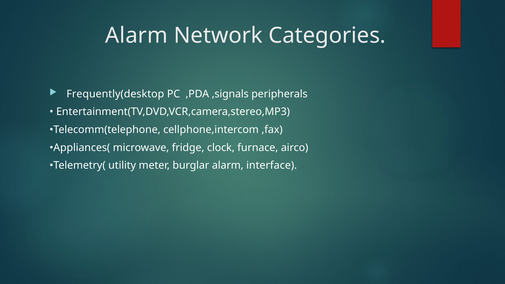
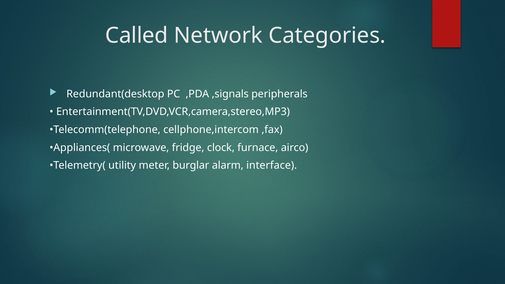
Alarm: Alarm -> Called (137, 35)
Frequently(desktop: Frequently(desktop -> Redundant(desktop (115, 94)
